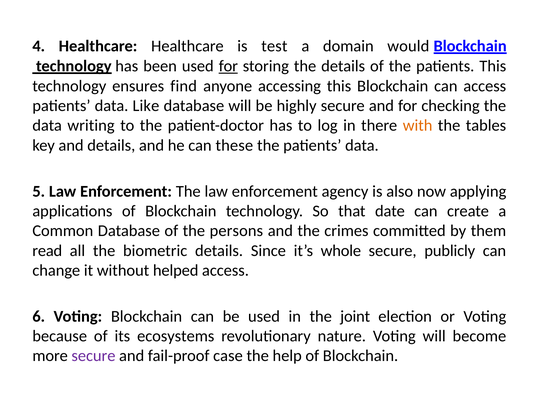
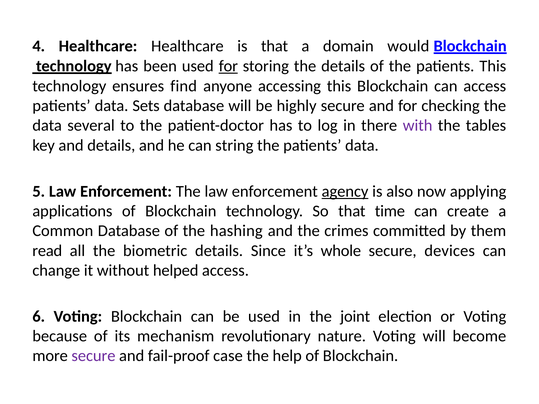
is test: test -> that (275, 46)
Like: Like -> Sets (146, 106)
writing: writing -> several (91, 126)
with colour: orange -> purple (418, 126)
these: these -> string (234, 145)
agency underline: none -> present (345, 191)
date: date -> time (390, 211)
persons: persons -> hashing (236, 231)
publicly: publicly -> devices (450, 251)
ecosystems: ecosystems -> mechanism (176, 336)
